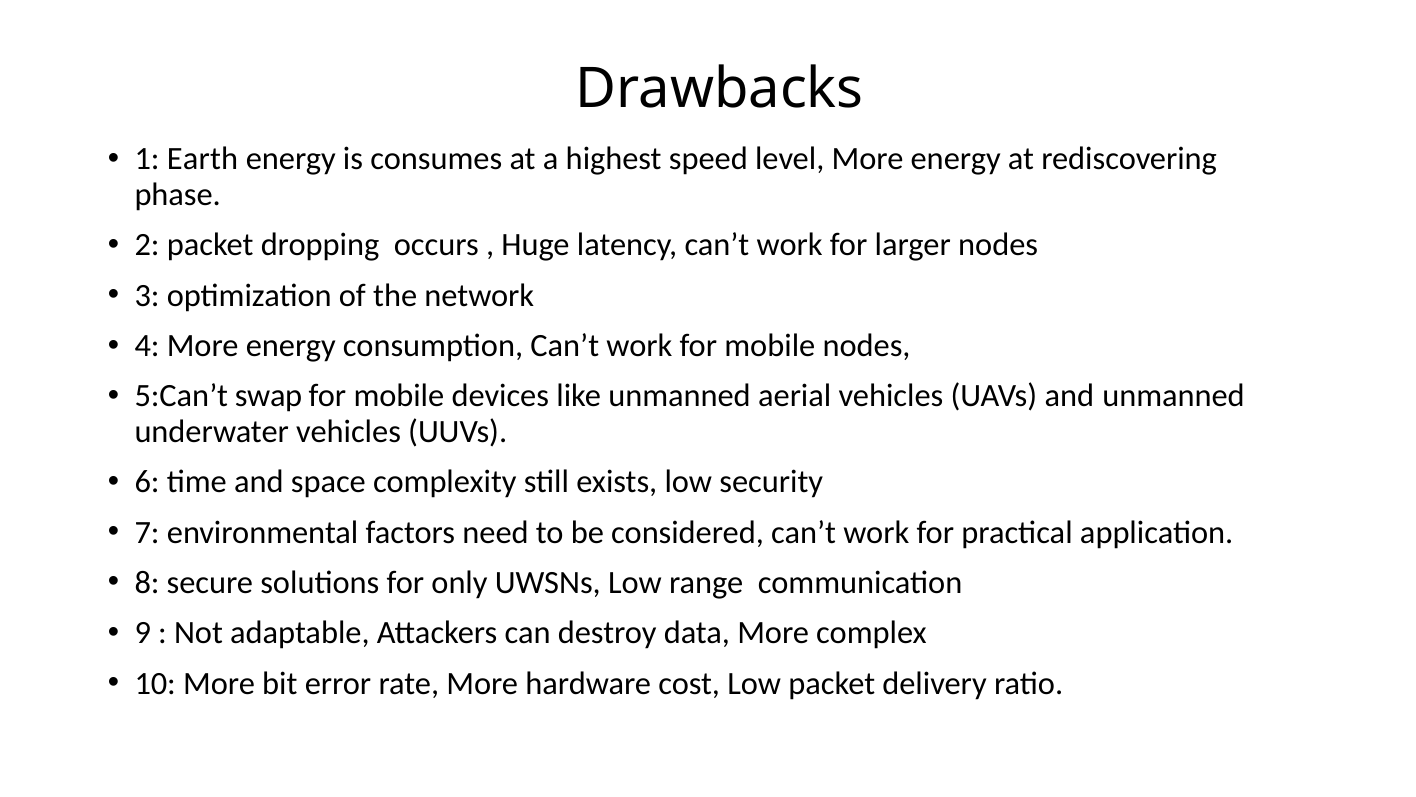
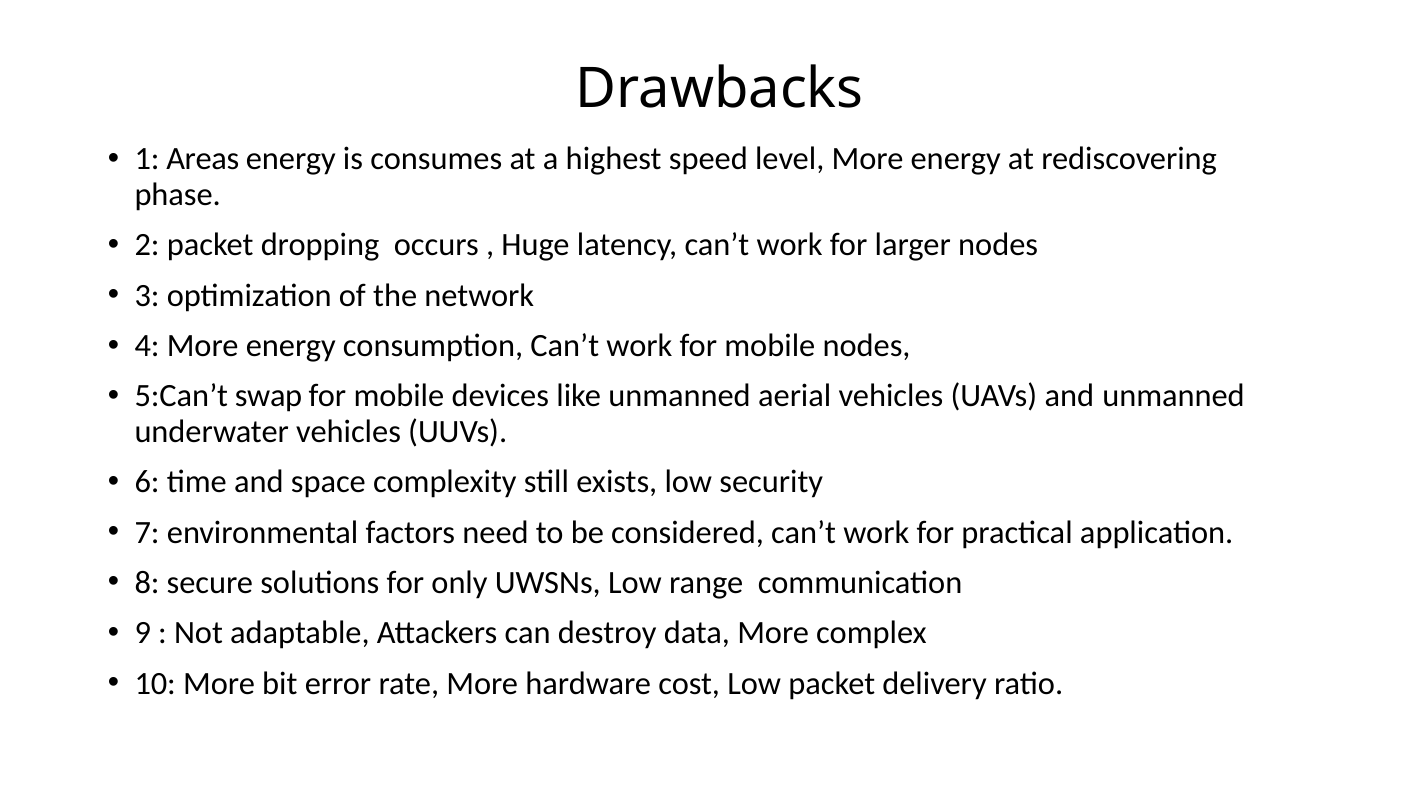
Earth: Earth -> Areas (203, 159)
